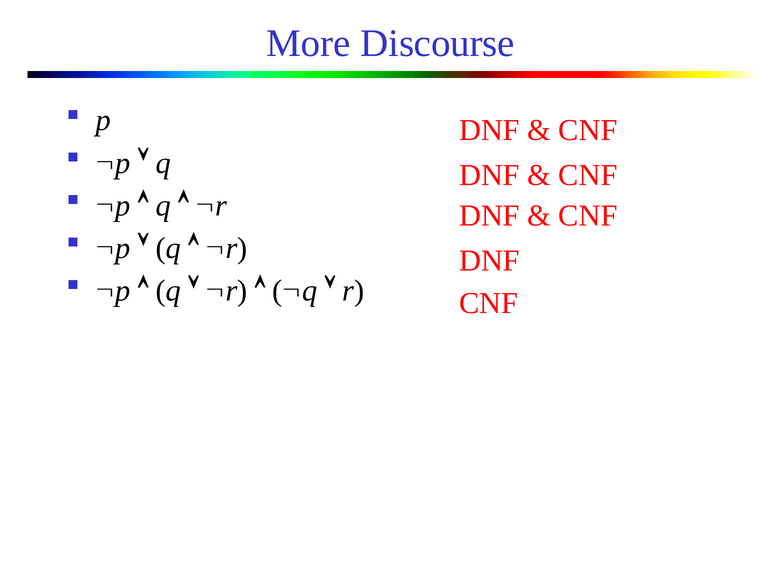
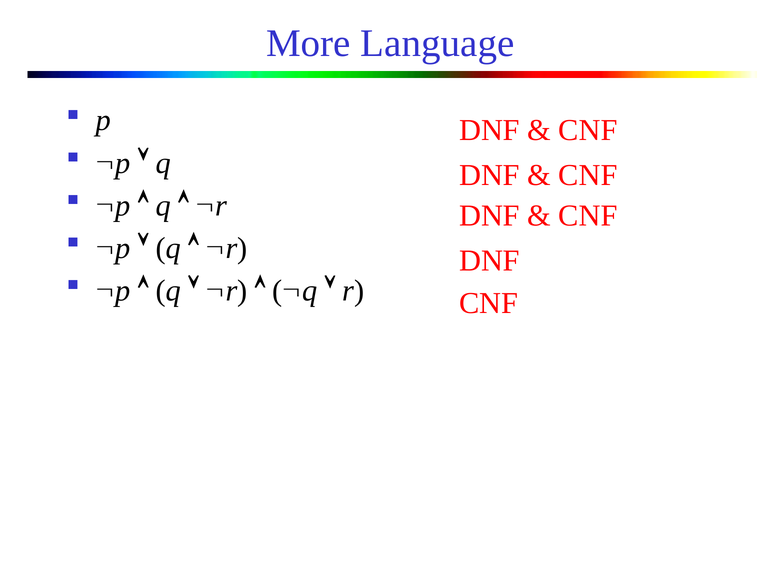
Discourse: Discourse -> Language (437, 43)
